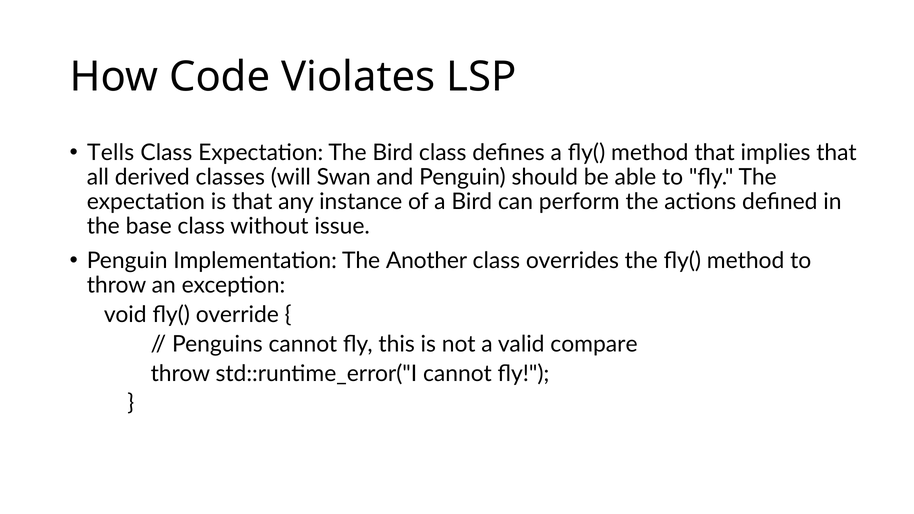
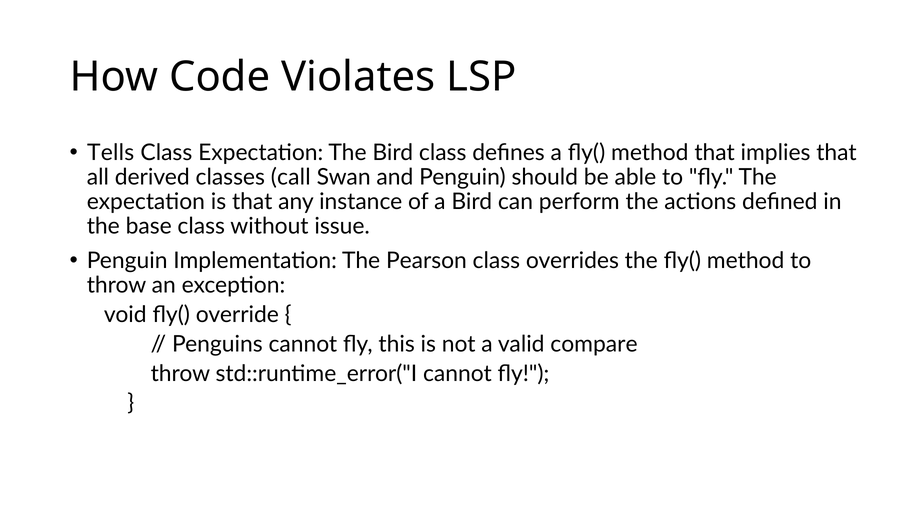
will: will -> call (291, 177)
Another: Another -> Pearson (426, 261)
